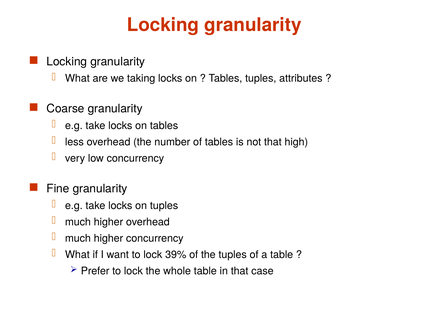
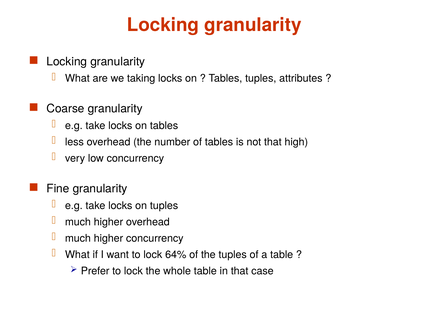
39%: 39% -> 64% (176, 255)
